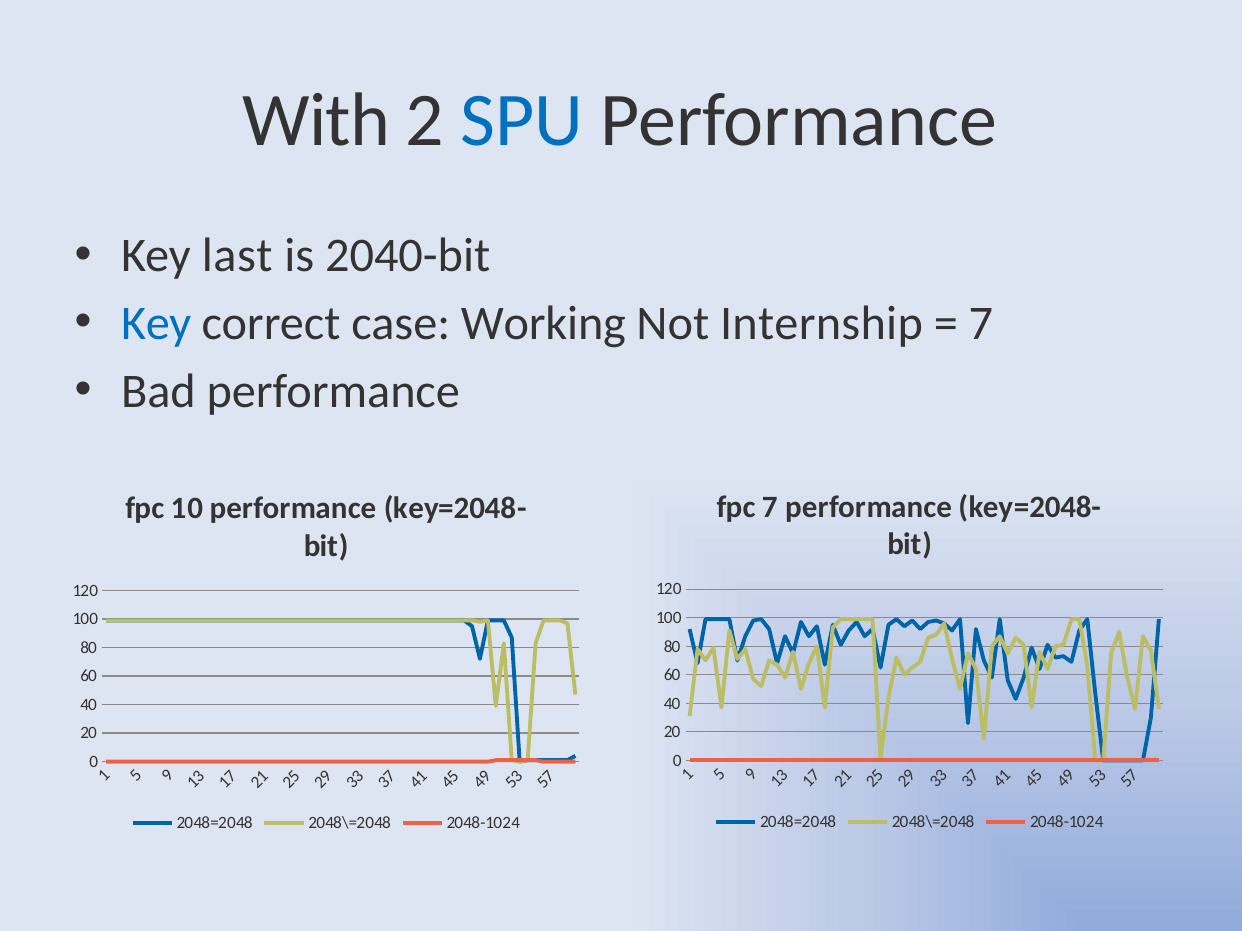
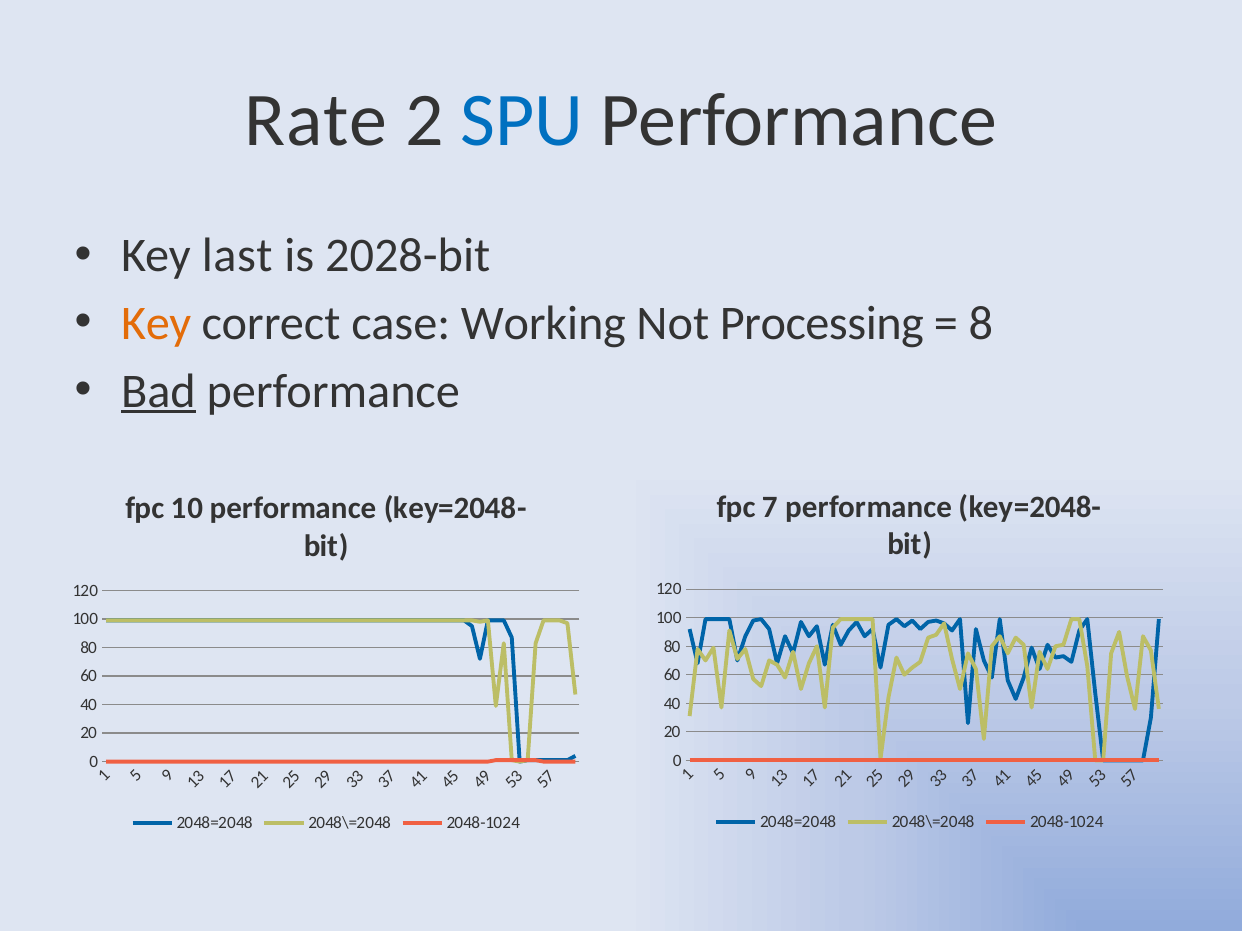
With: With -> Rate (316, 120)
2040-bit: 2040-bit -> 2028-bit (408, 256)
Key colour: blue -> orange (156, 324)
Internship: Internship -> Processing (822, 324)
7: 7 -> 8 (981, 324)
Bad underline: none -> present (158, 391)
